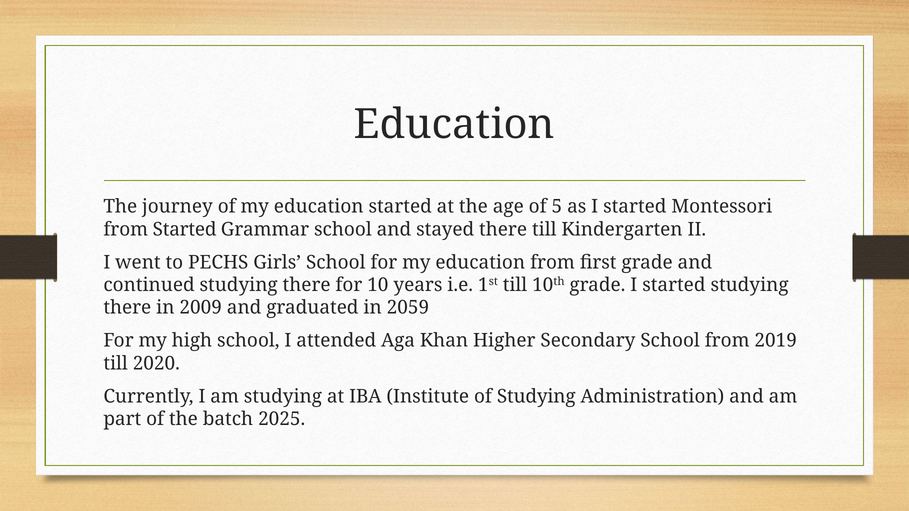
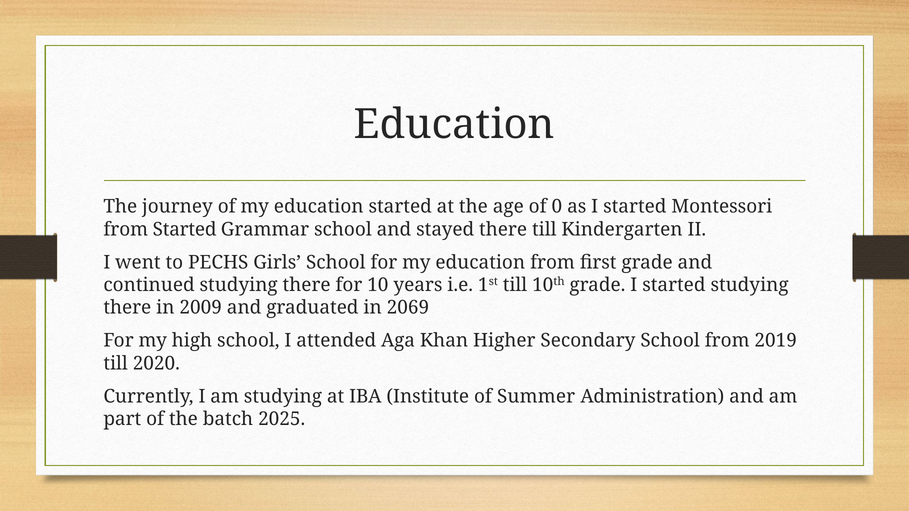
5: 5 -> 0 (557, 207)
2059: 2059 -> 2069 (408, 308)
of Studying: Studying -> Summer (536, 397)
